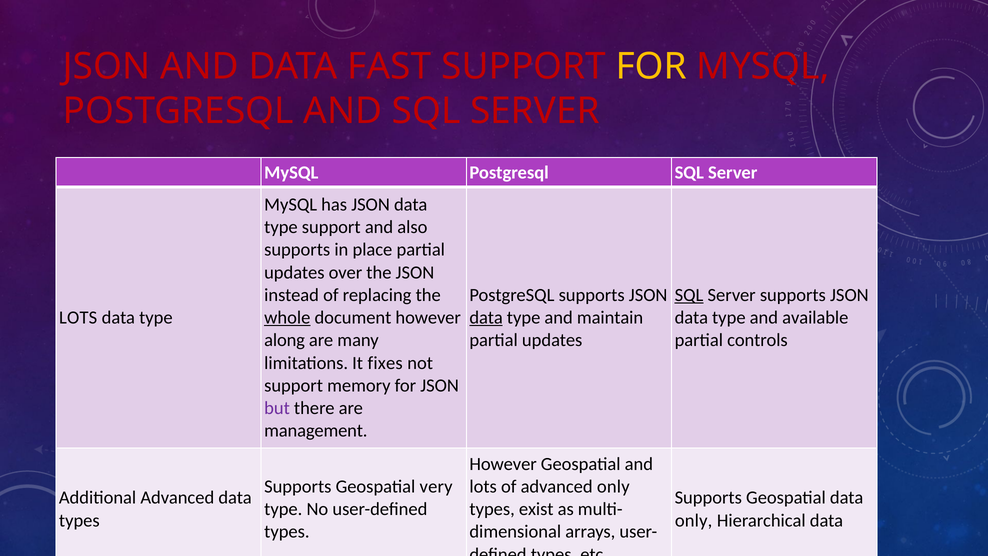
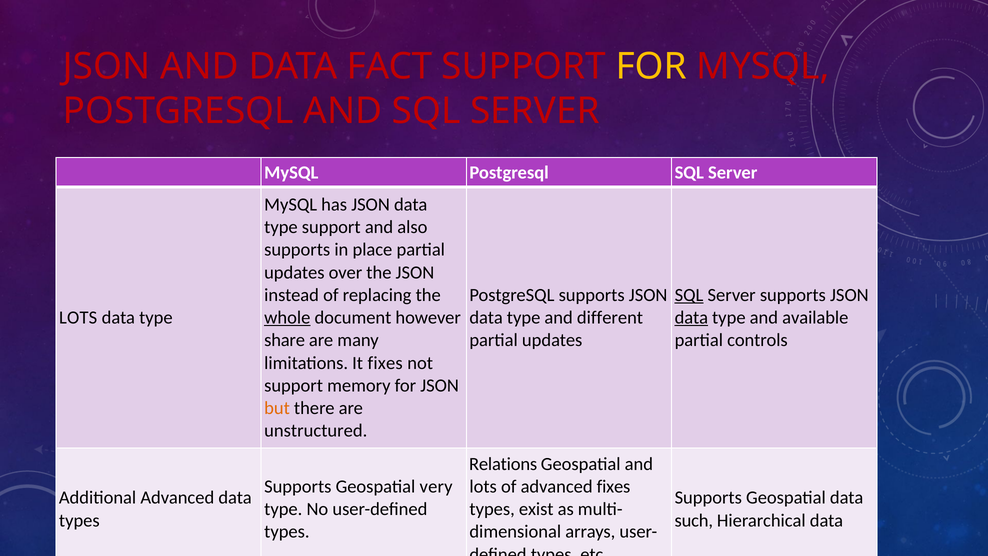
FAST: FAST -> FACT (390, 67)
data underline: present -> none (486, 318)
maintain: maintain -> different (610, 318)
data underline: none -> present (691, 318)
along: along -> share (285, 340)
but colour: purple -> orange (277, 408)
management: management -> unstructured (316, 431)
However: However -> Relations (503, 464)
advanced only: only -> fixes (613, 486)
only: only -> such (694, 520)
